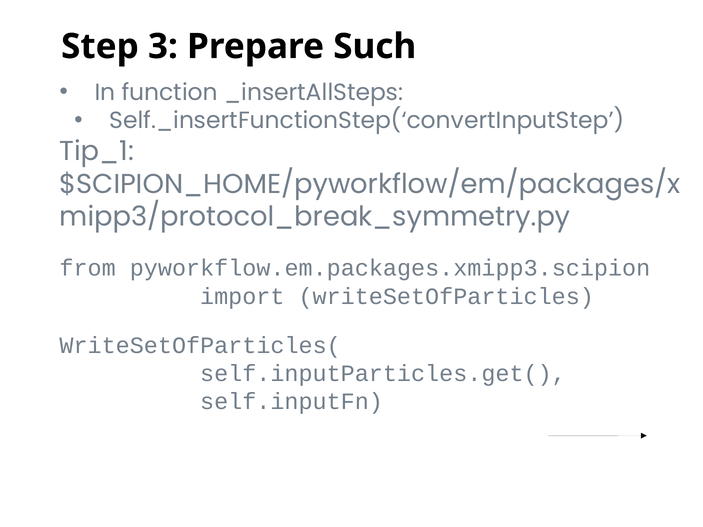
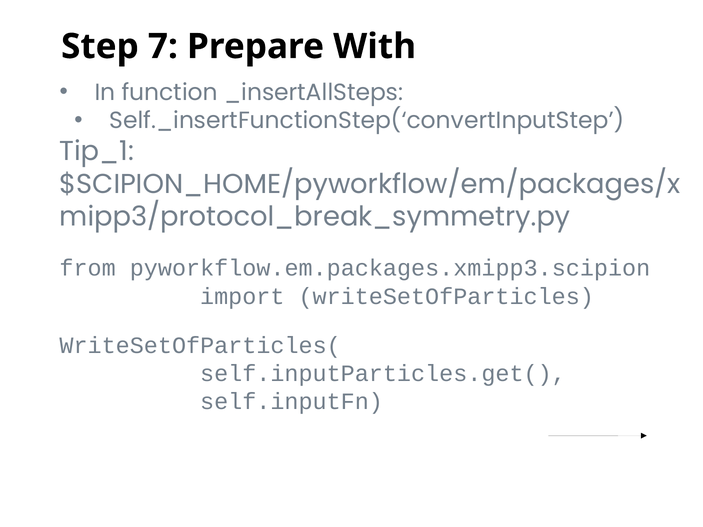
3: 3 -> 7 (163, 46)
Such: Such -> With (375, 46)
